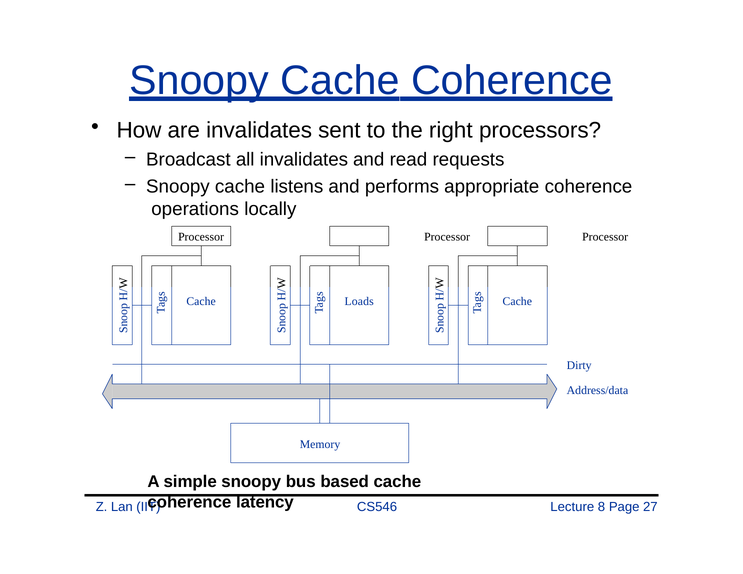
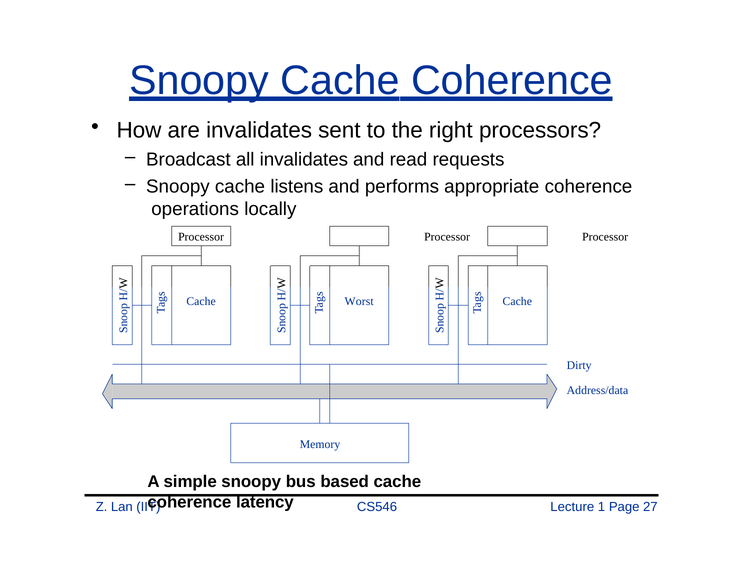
Loads: Loads -> Worst (359, 301)
8: 8 -> 1 (601, 507)
